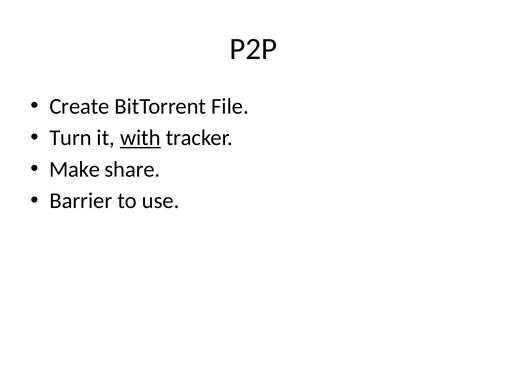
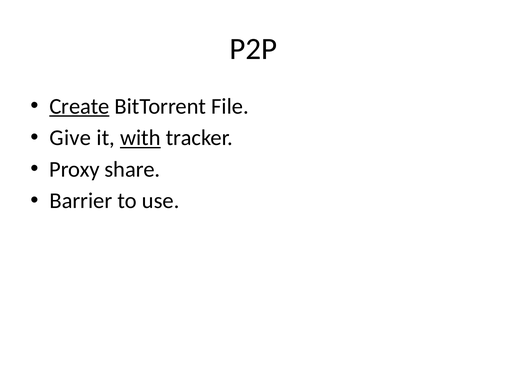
Create underline: none -> present (79, 106)
Turn: Turn -> Give (70, 138)
Make: Make -> Proxy (74, 169)
